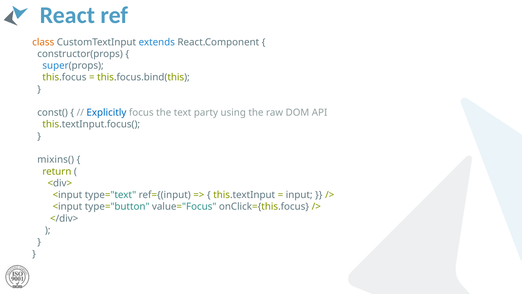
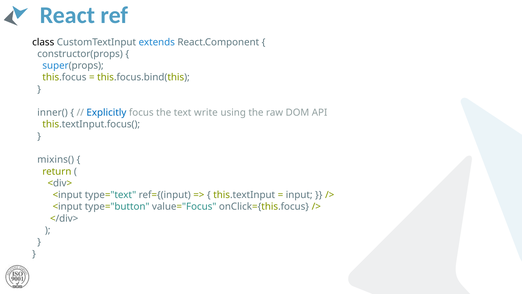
class colour: orange -> black (43, 42)
const(: const( -> inner( (53, 113)
party: party -> write (206, 113)
